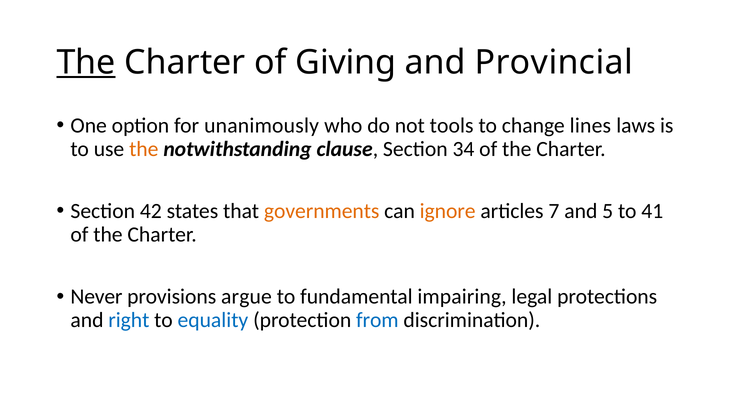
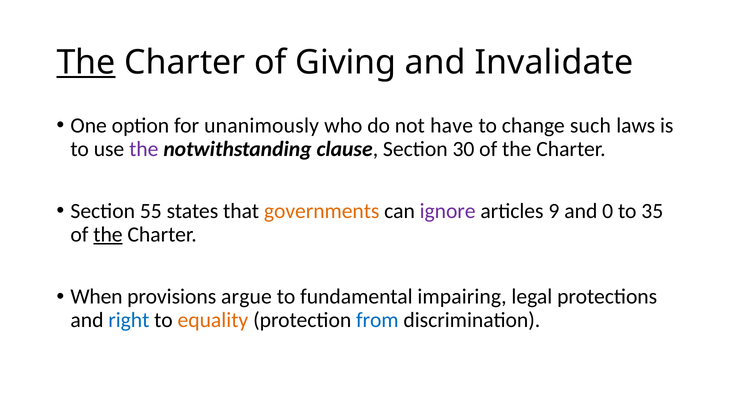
Provincial: Provincial -> Invalidate (554, 62)
tools: tools -> have (452, 125)
lines: lines -> such (590, 125)
the colour: orange -> purple (144, 149)
34: 34 -> 30 (463, 149)
42: 42 -> 55 (151, 211)
ignore colour: orange -> purple (448, 211)
7: 7 -> 9 (554, 211)
5: 5 -> 0 (608, 211)
41: 41 -> 35 (652, 211)
the underline: none -> present (108, 234)
Never: Never -> When (97, 296)
equality colour: blue -> orange (213, 320)
